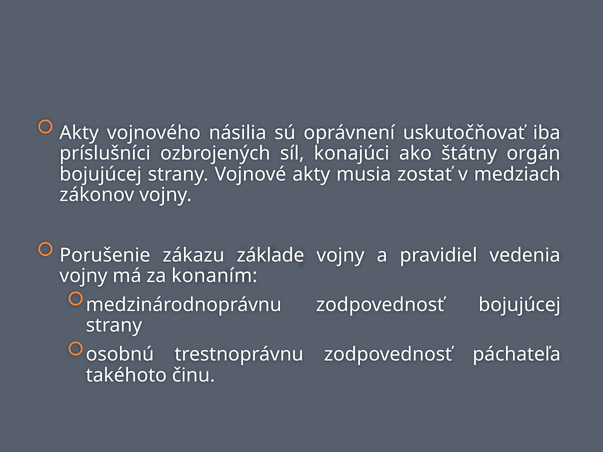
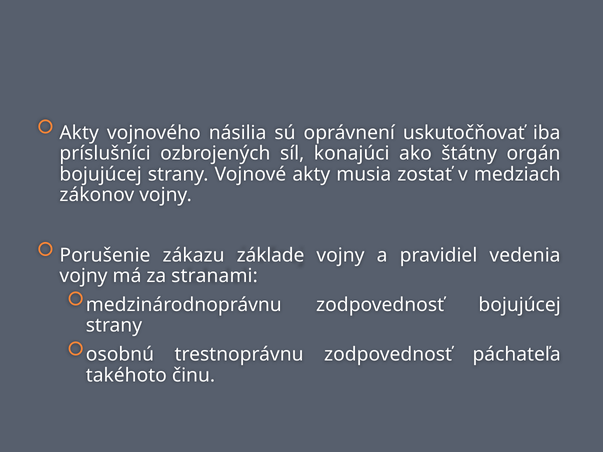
konaním: konaním -> stranami (215, 276)
